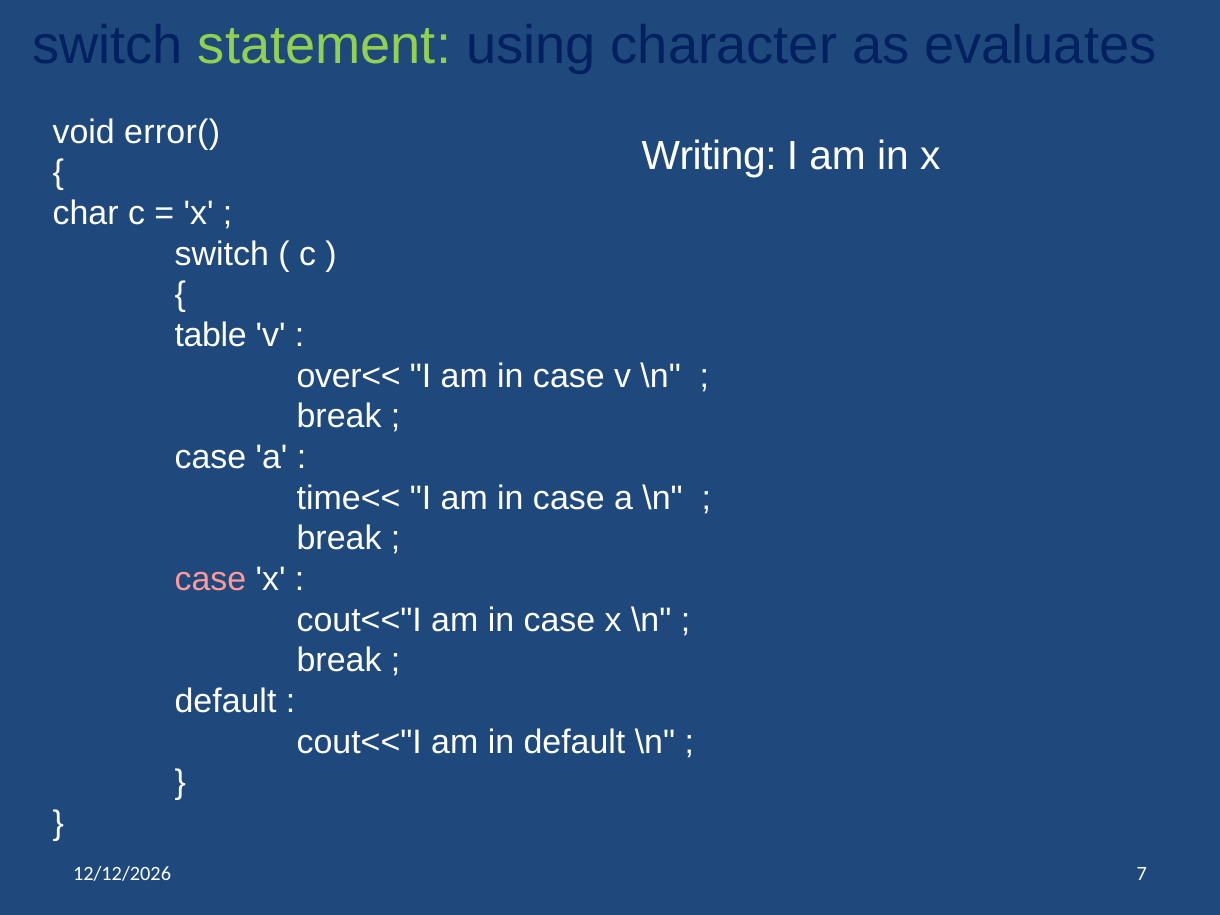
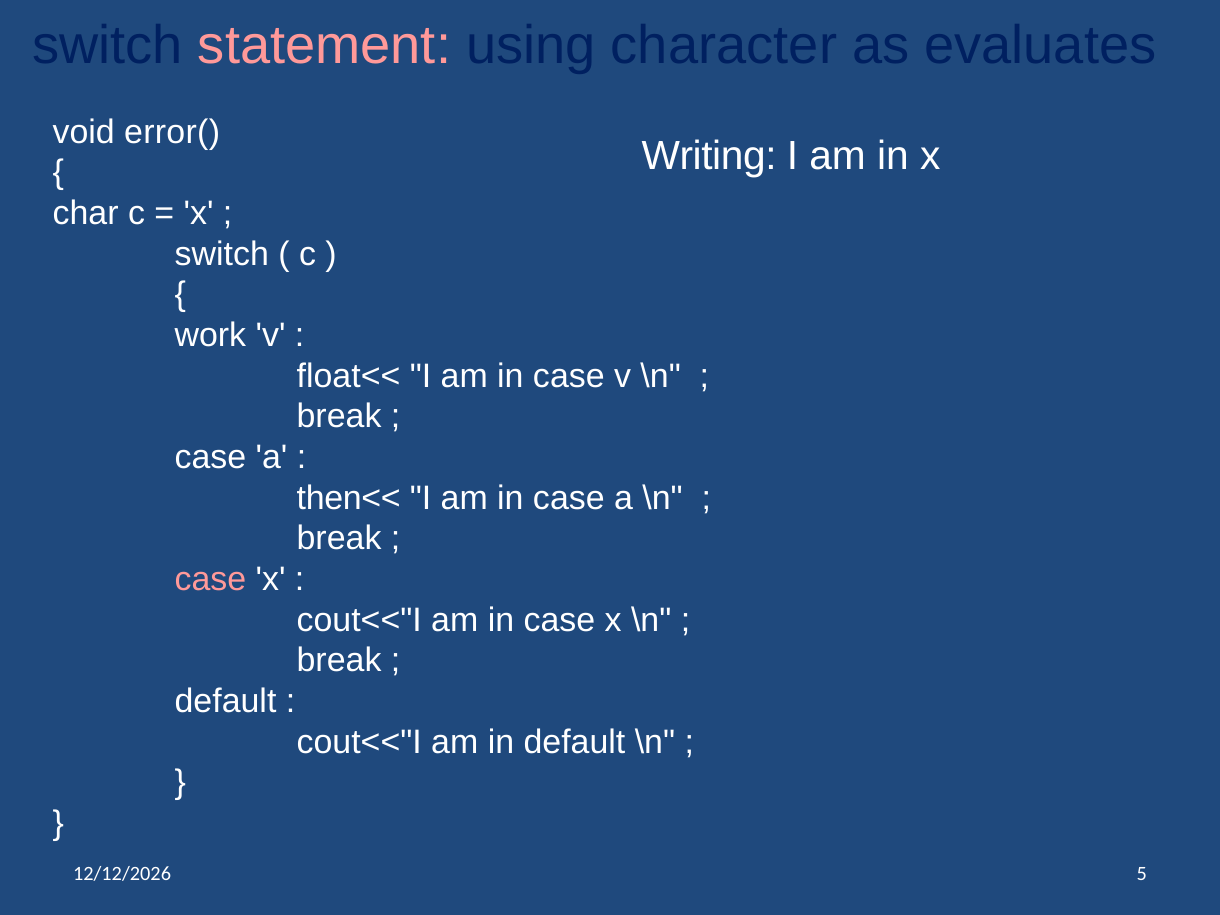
statement colour: light green -> pink (324, 45)
table: table -> work (210, 335)
over<<: over<< -> float<< (349, 376)
time<<: time<< -> then<< (349, 498)
7: 7 -> 5 (1142, 874)
